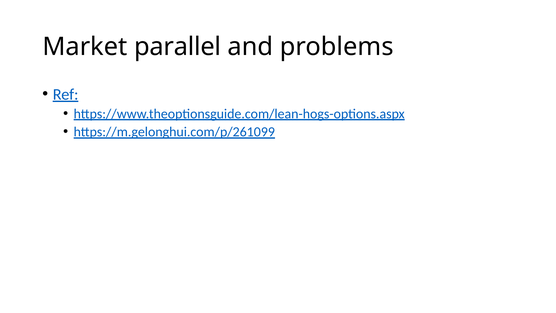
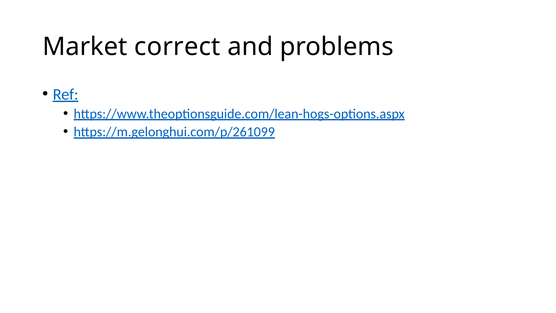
parallel: parallel -> correct (177, 47)
